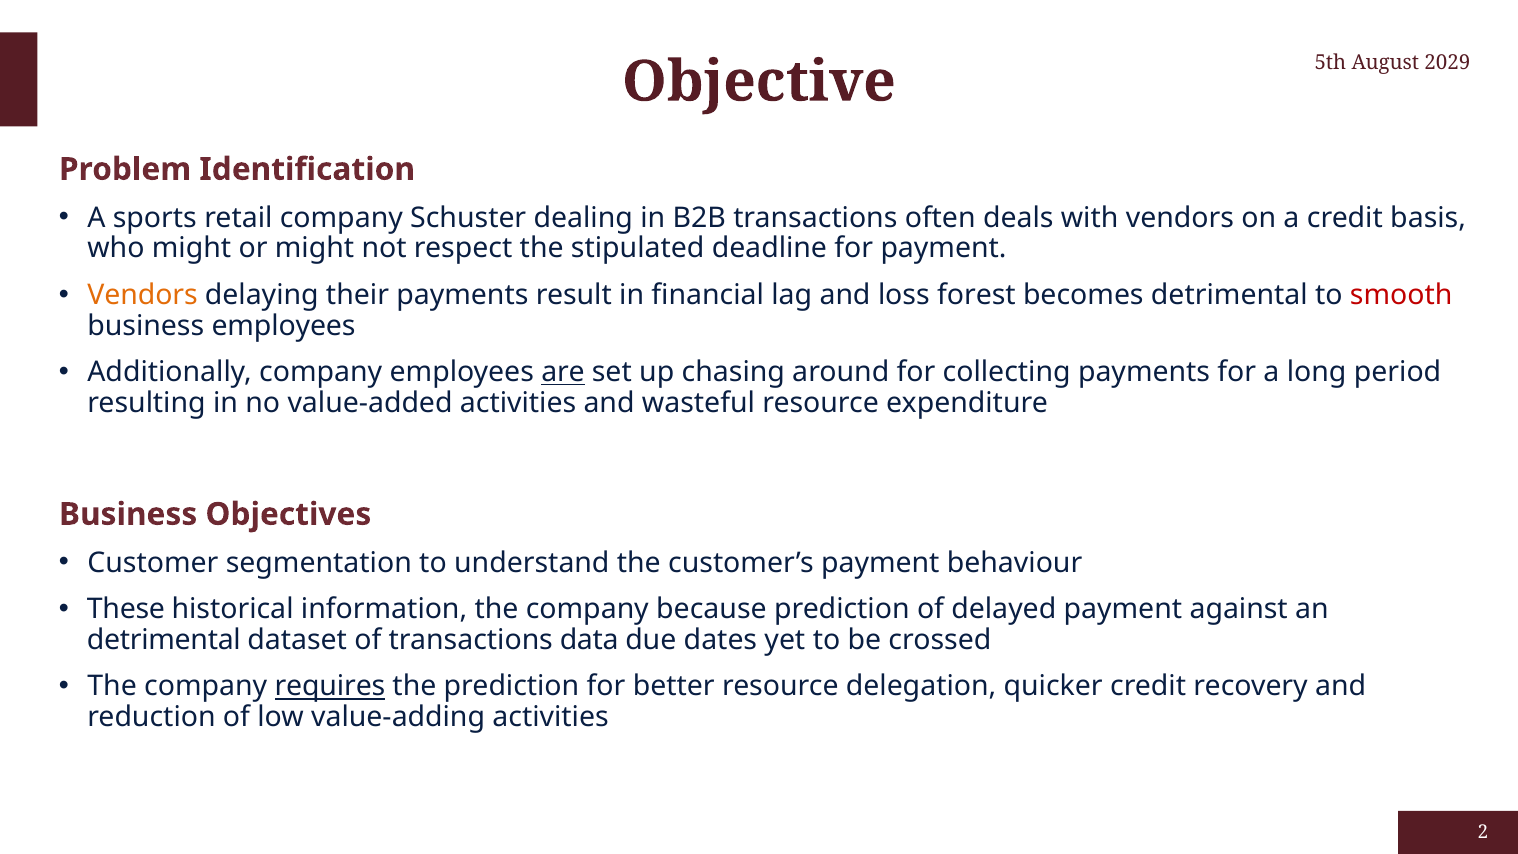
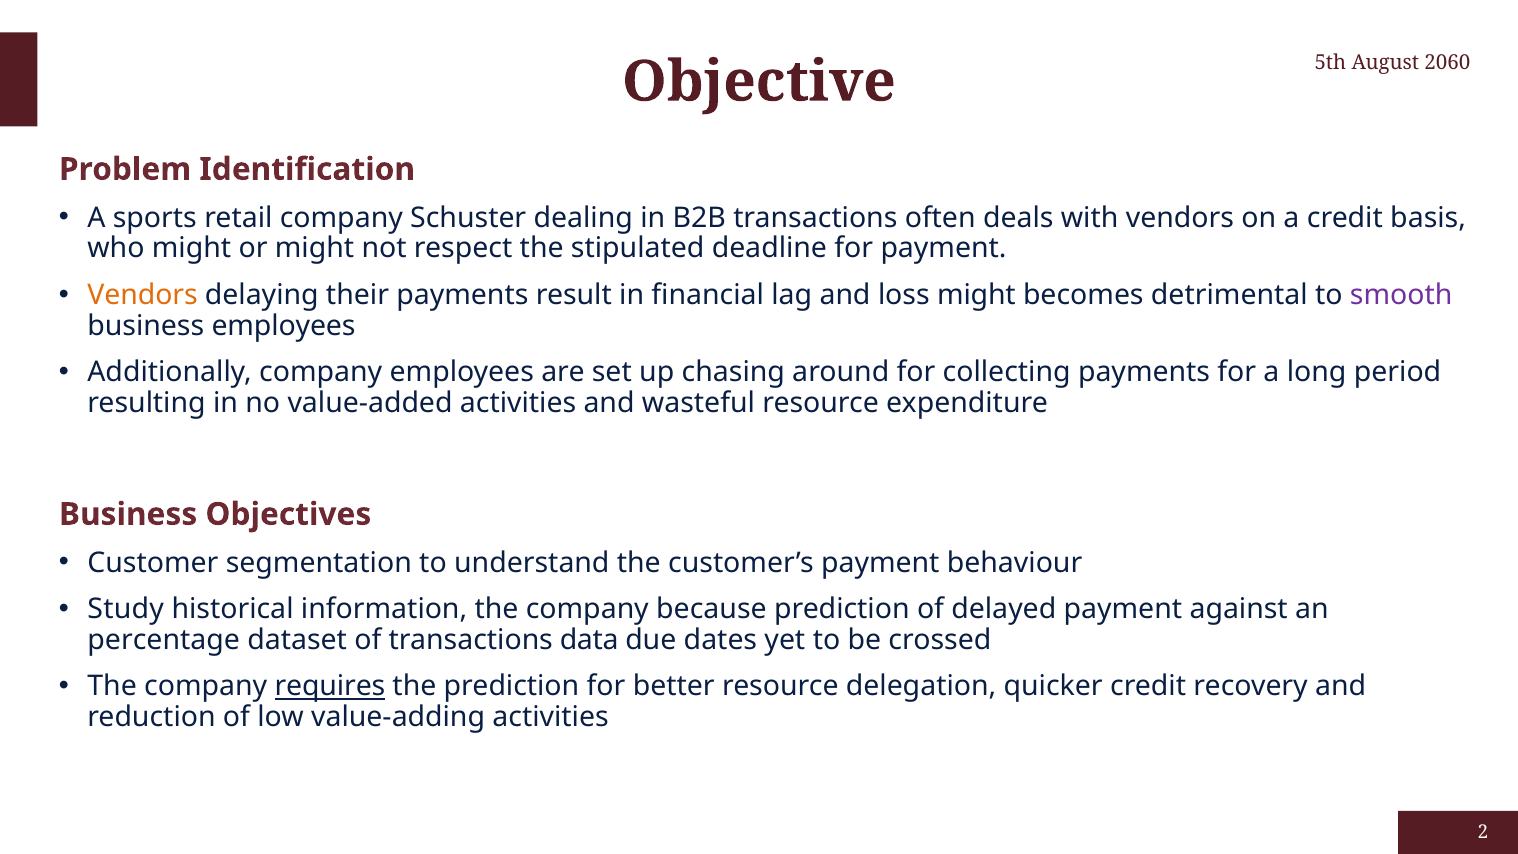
2029: 2029 -> 2060 (1447, 62)
loss forest: forest -> might (976, 295)
smooth colour: red -> purple (1401, 295)
are underline: present -> none (563, 372)
These: These -> Study (126, 609)
detrimental: detrimental -> percentage (164, 640)
